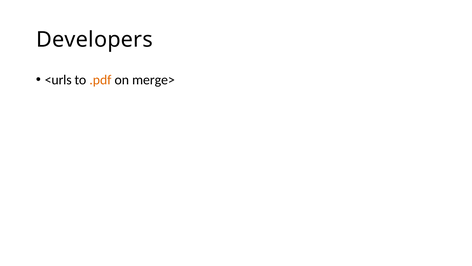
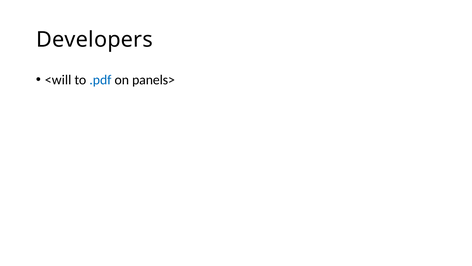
<urls: <urls -> <will (58, 80)
.pdf colour: orange -> blue (100, 80)
merge>: merge> -> panels> (153, 80)
